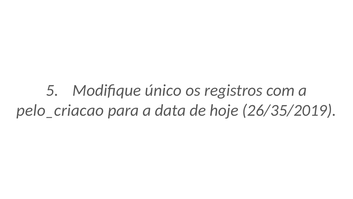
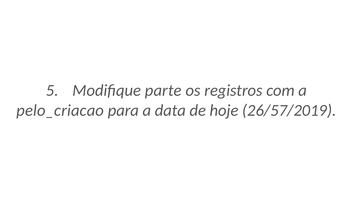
único: único -> parte (163, 90)
26/35/2019: 26/35/2019 -> 26/57/2019 (289, 110)
